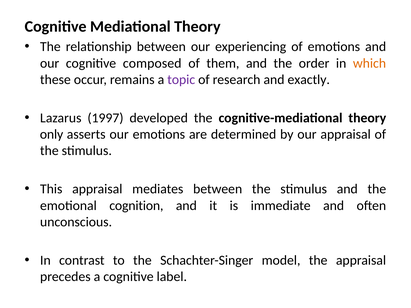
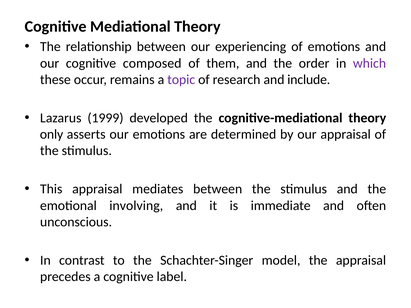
which colour: orange -> purple (369, 63)
exactly: exactly -> include (309, 80)
1997: 1997 -> 1999 (105, 118)
cognition: cognition -> involving (136, 206)
